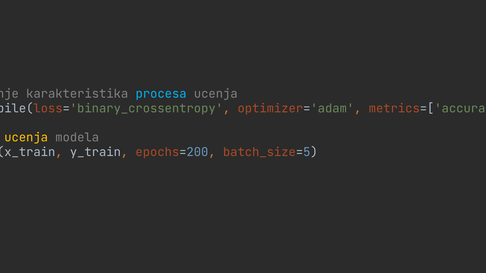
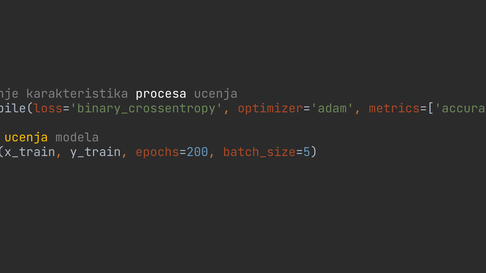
procesa colour: light blue -> white (161, 94)
